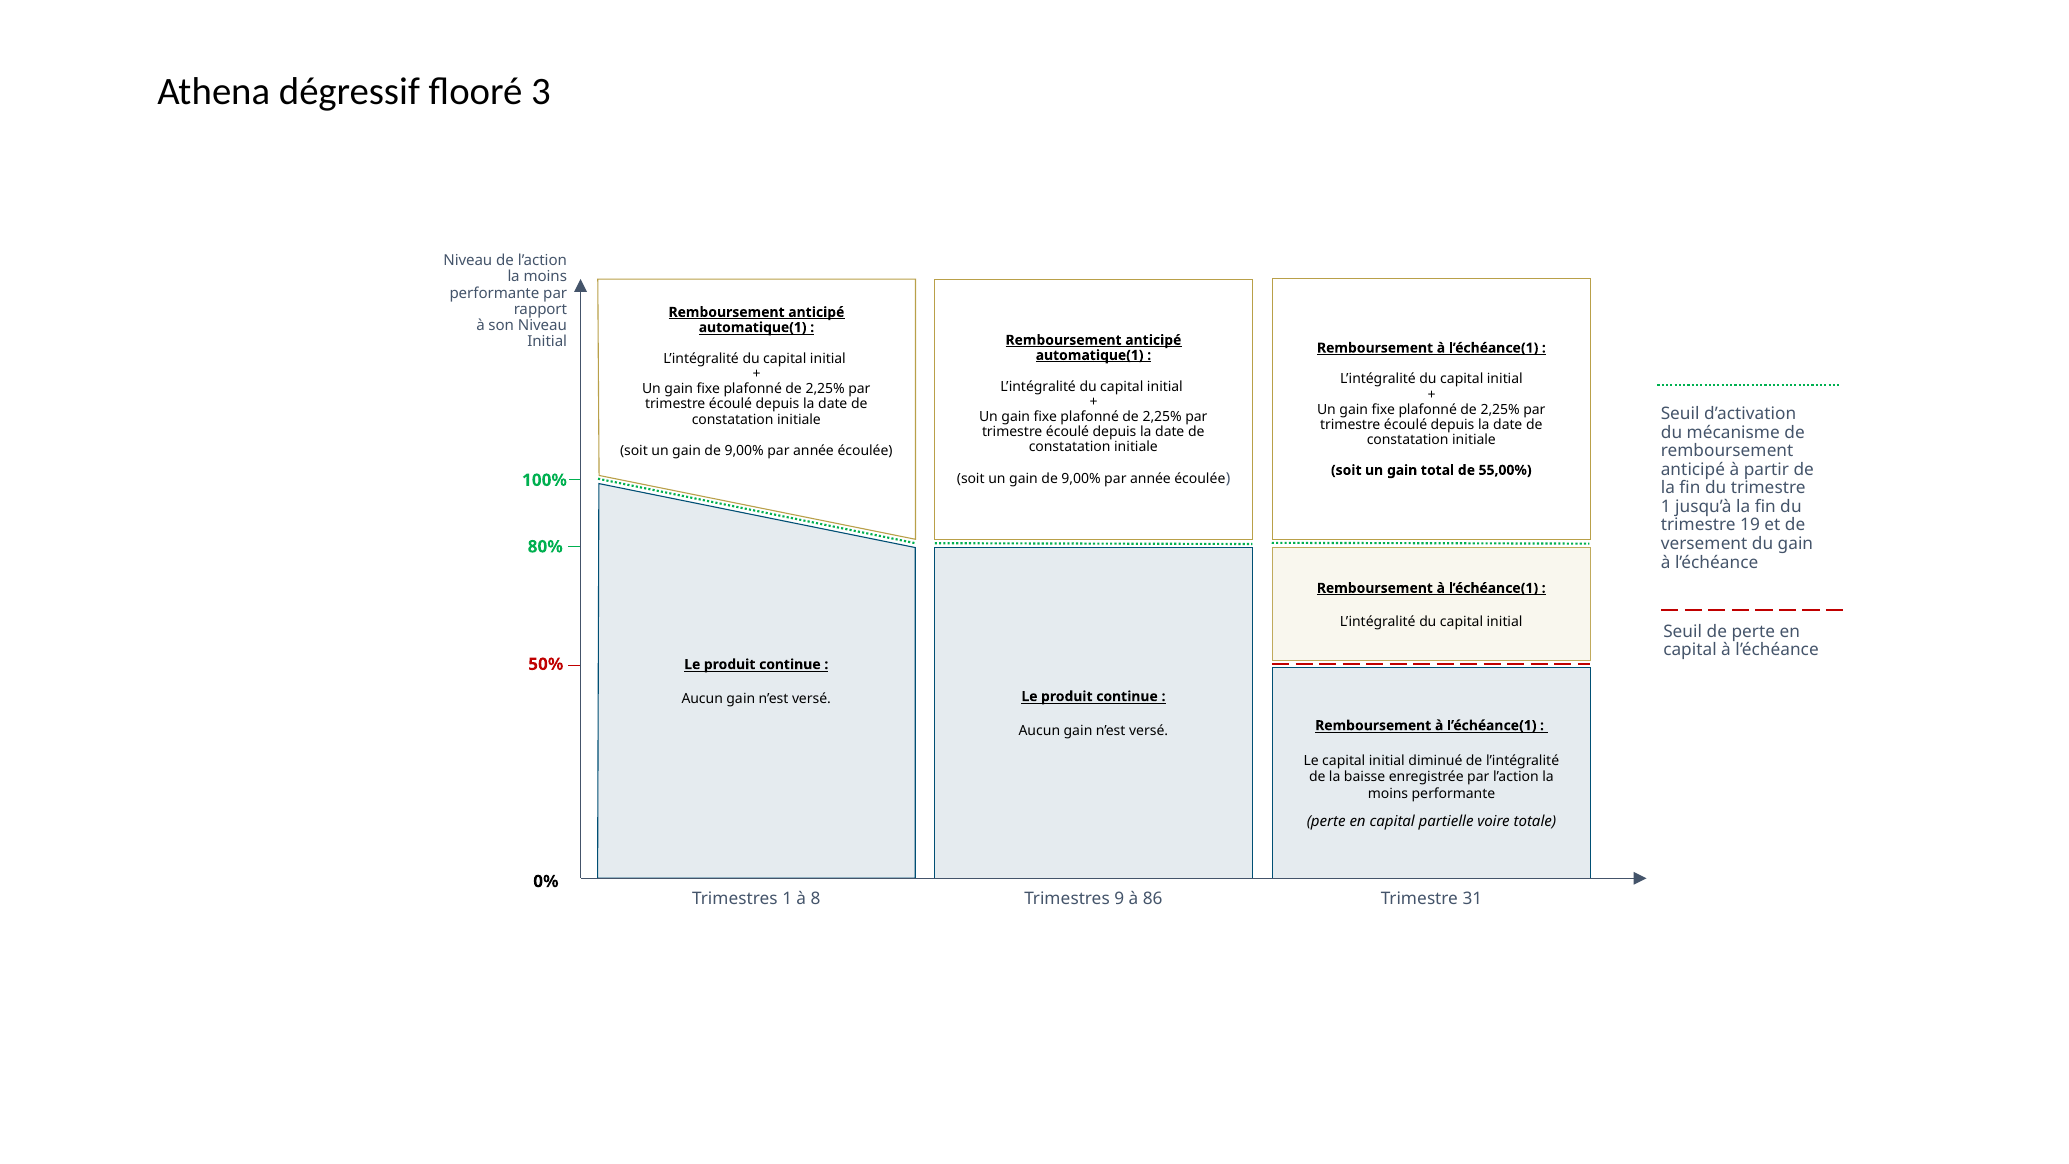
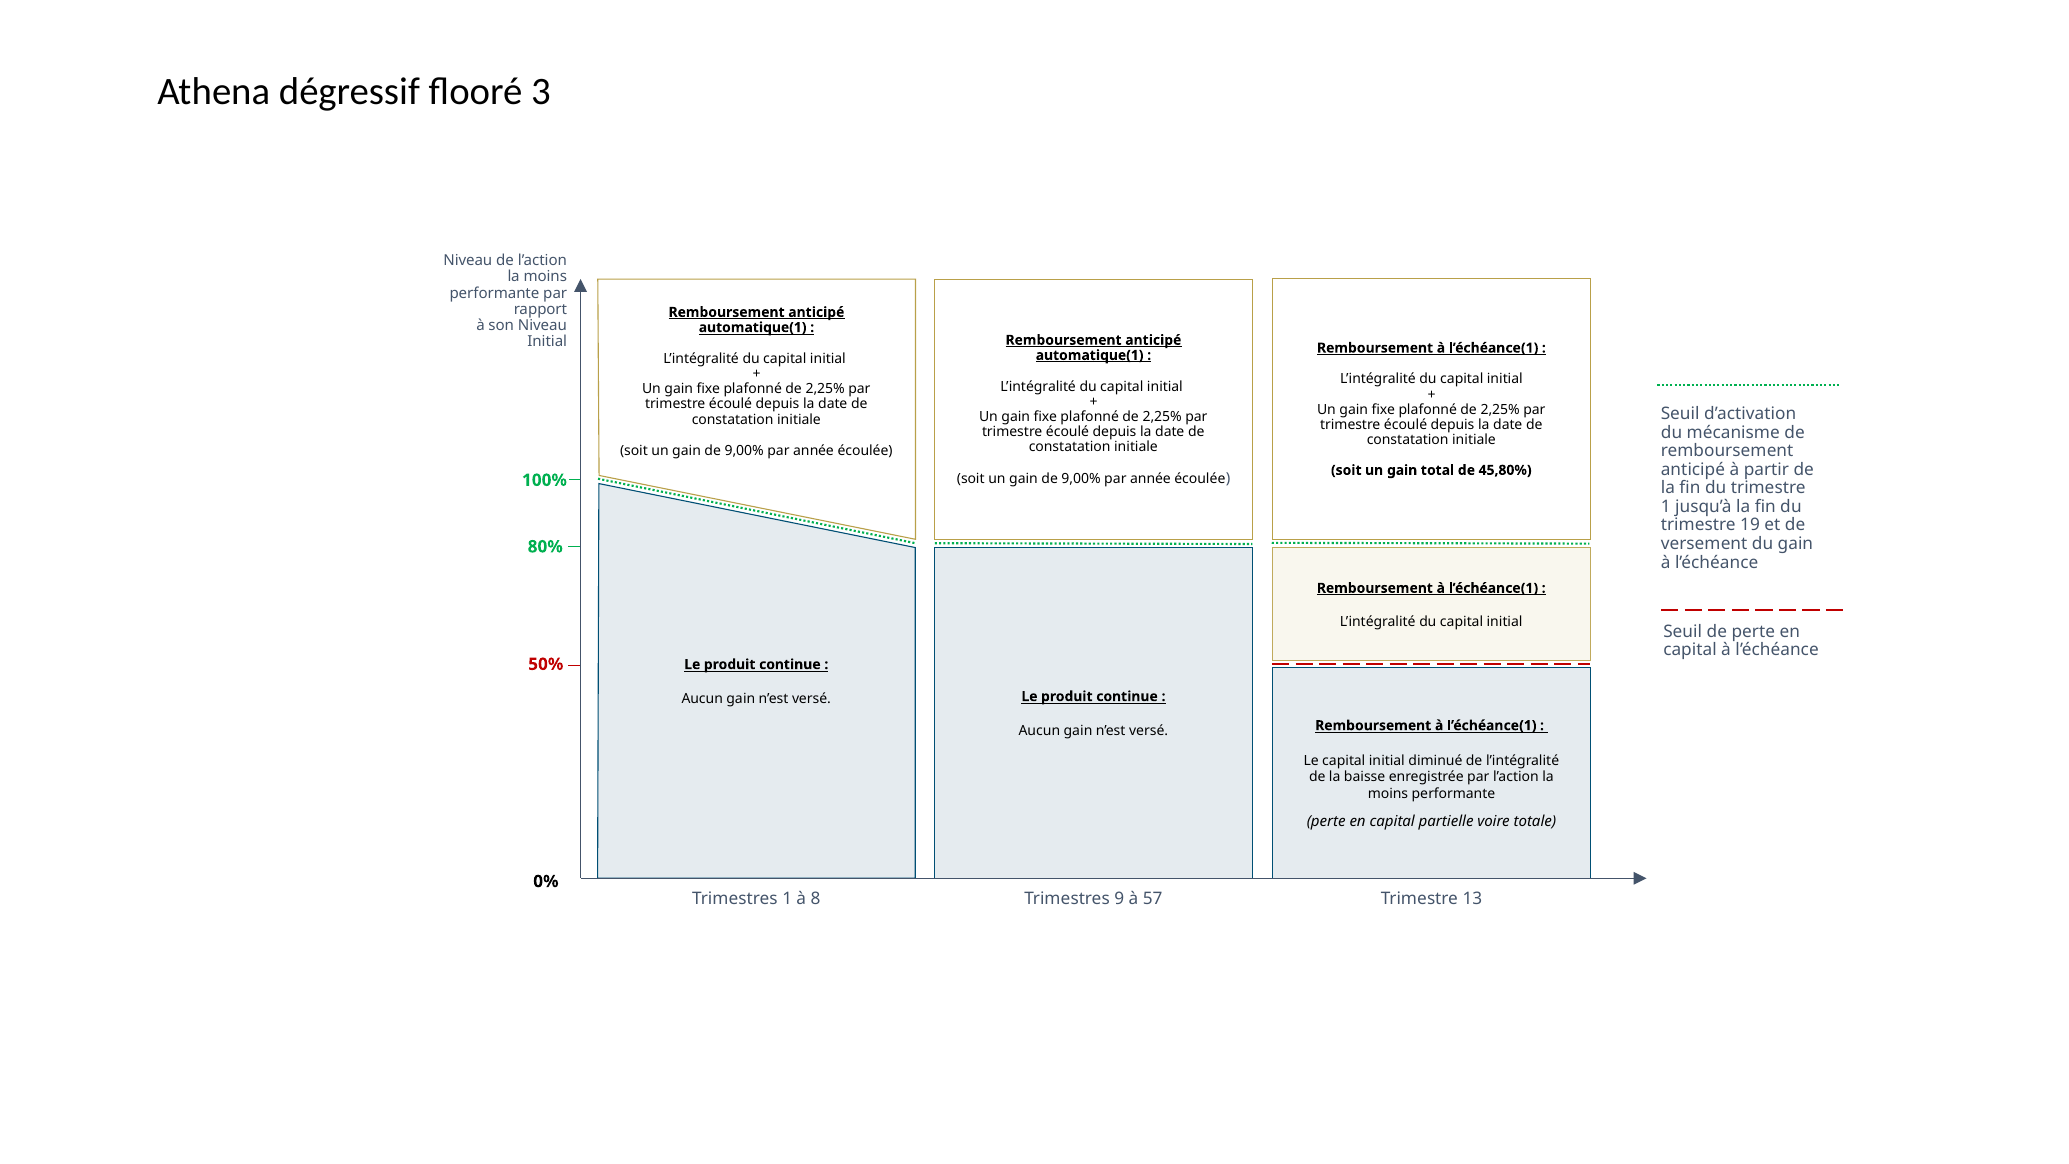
55,00%: 55,00% -> 45,80% (1505, 470)
86: 86 -> 57 (1153, 899)
31: 31 -> 13 (1472, 899)
